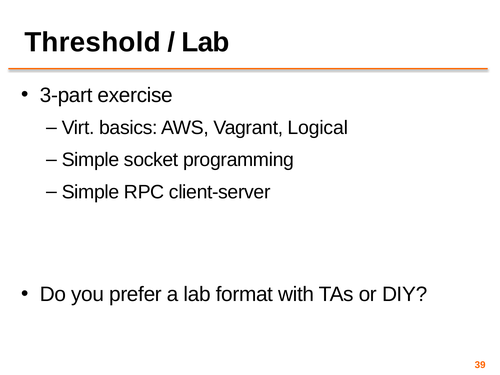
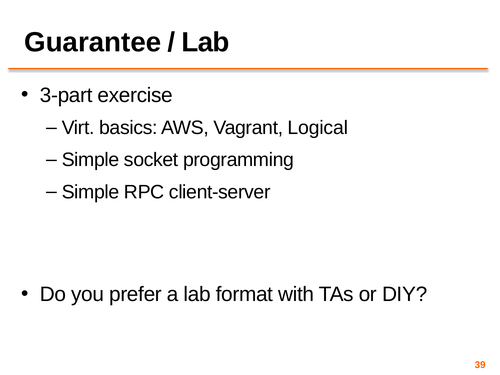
Threshold: Threshold -> Guarantee (93, 42)
